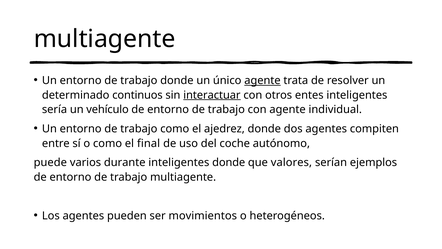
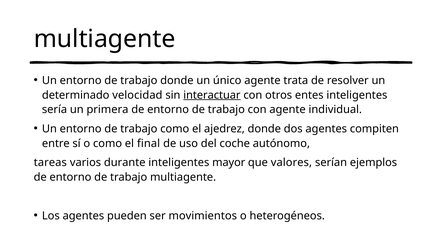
agente underline: present -> none (262, 80)
continuos: continuos -> velocidad (137, 95)
vehículo: vehículo -> primera (107, 109)
puede: puede -> tareas (50, 162)
inteligentes donde: donde -> mayor (229, 162)
